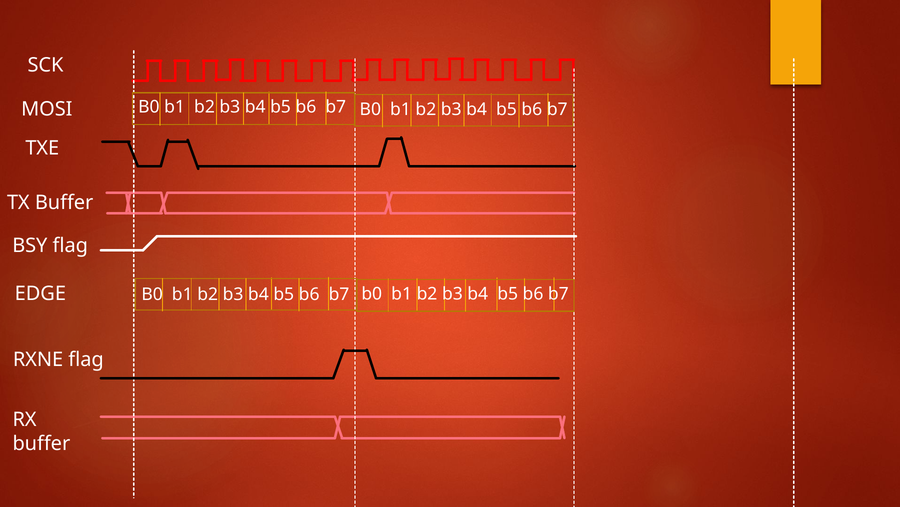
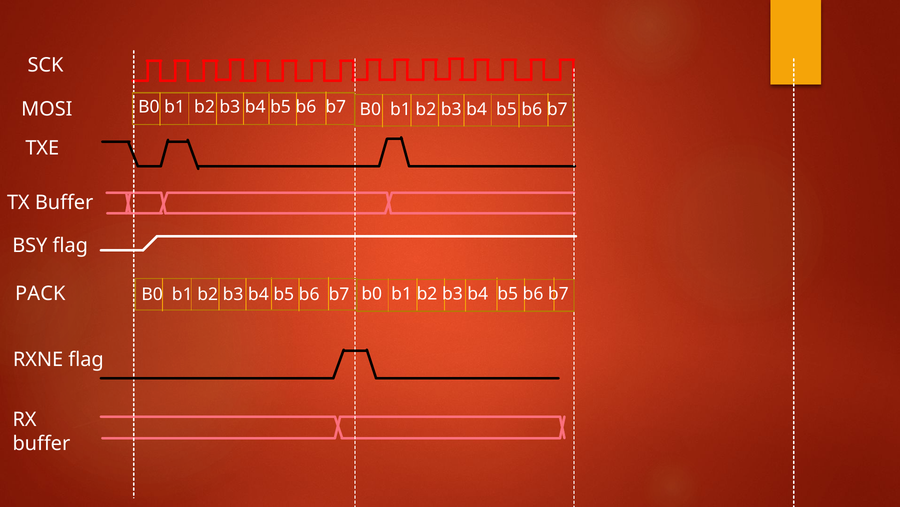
EDGE: EDGE -> PACK (40, 293)
